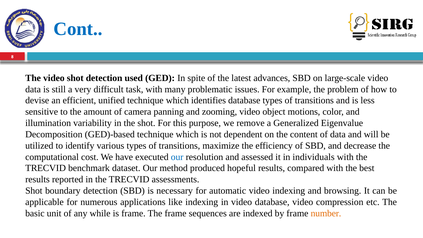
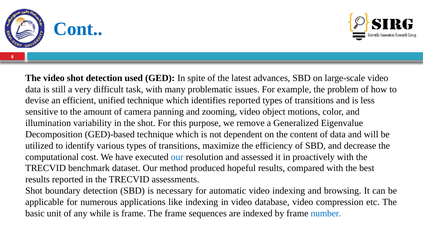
identifies database: database -> reported (244, 101)
individuals: individuals -> proactively (314, 157)
number colour: orange -> blue (326, 213)
